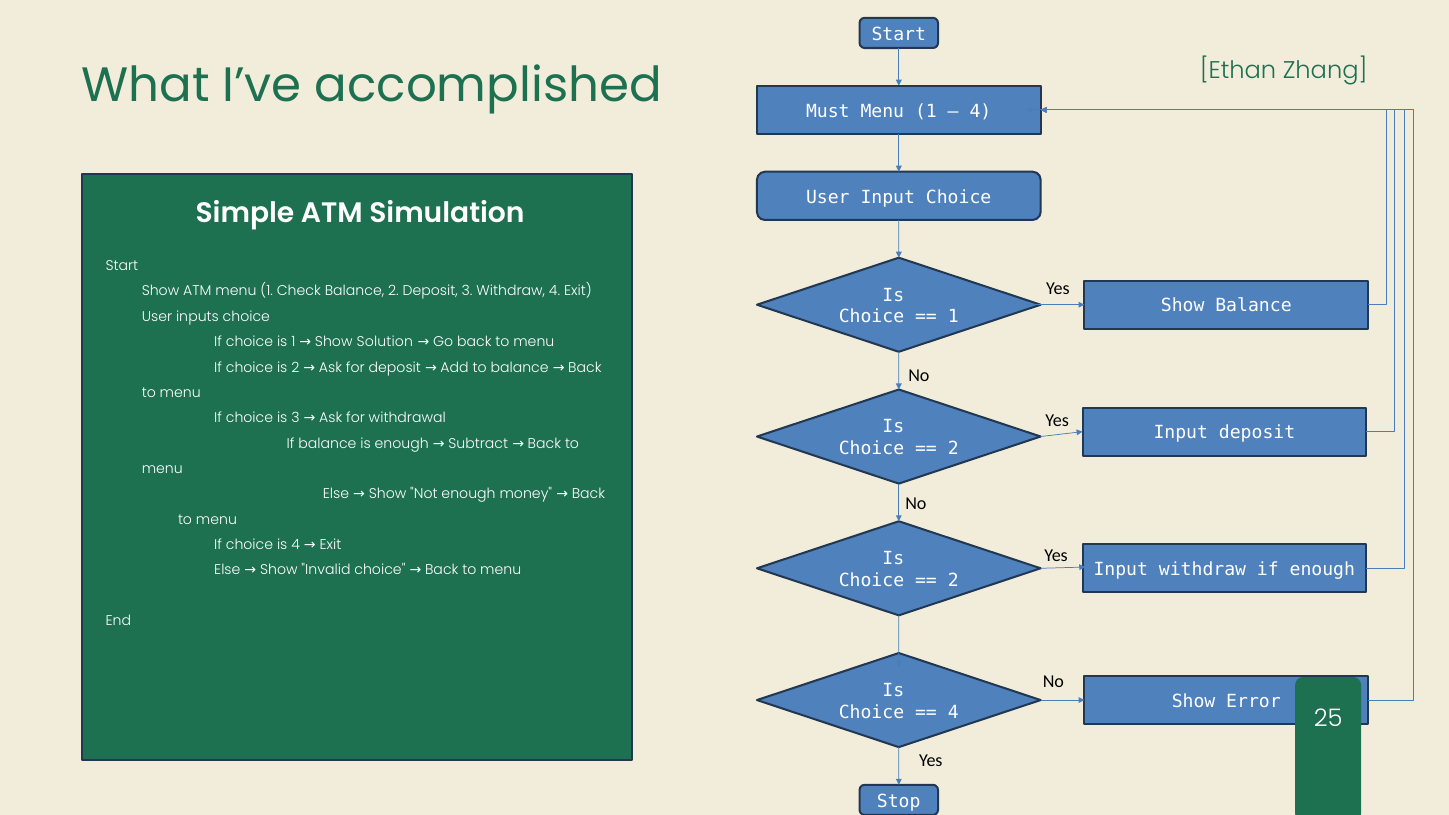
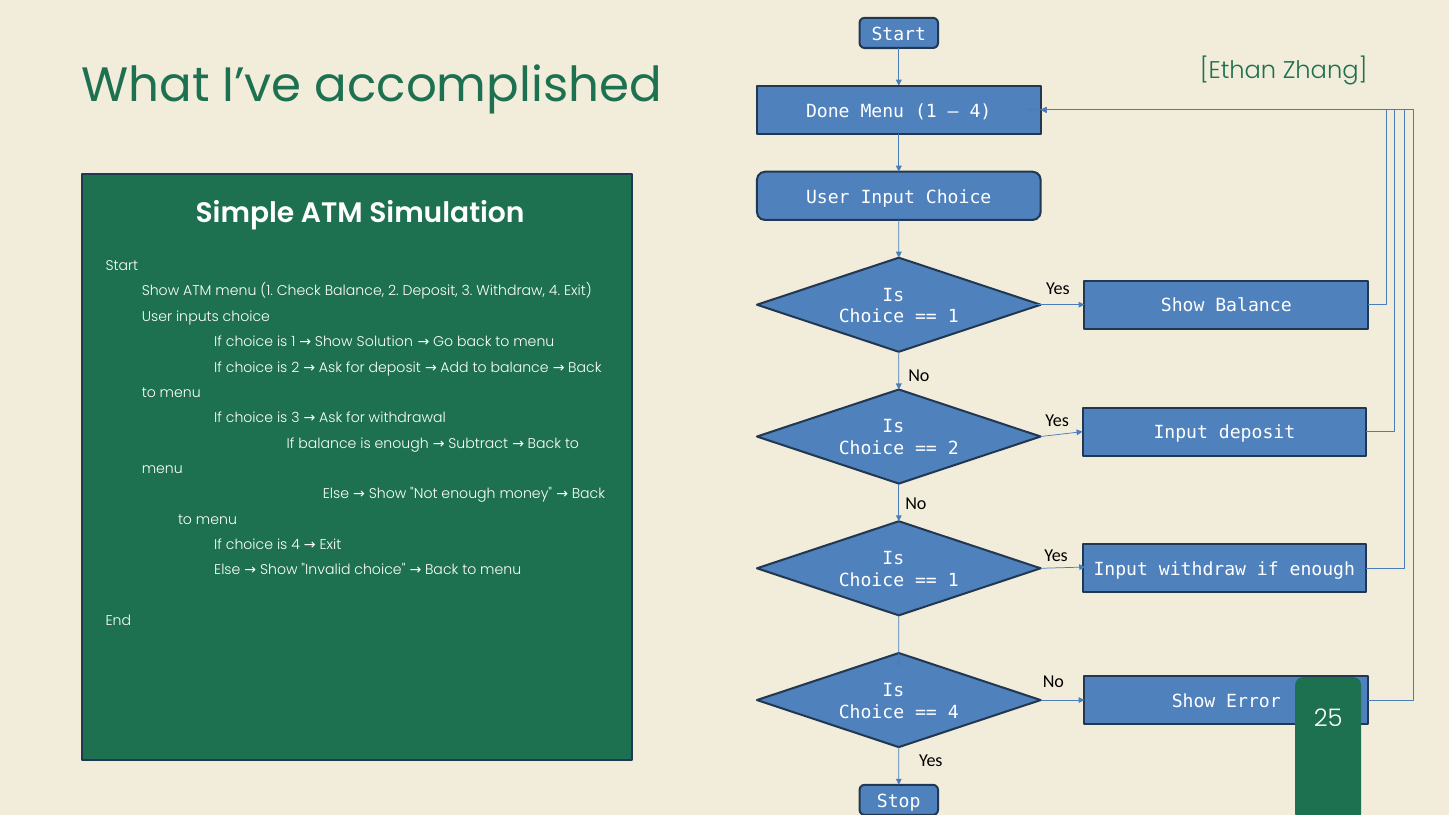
Must: Must -> Done (828, 111)
2: 2 -> 1 (953, 580)
